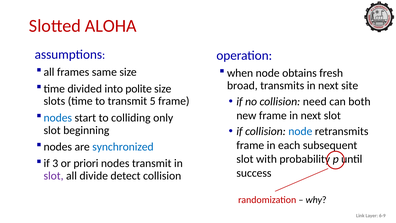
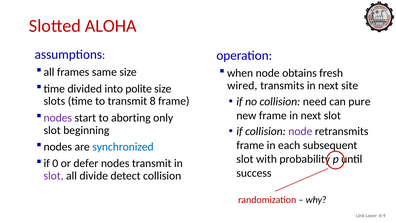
broad: broad -> wired (242, 85)
both: both -> pure (359, 102)
5: 5 -> 8 (153, 101)
nodes colour: blue -> purple (58, 118)
colliding: colliding -> aborting (131, 118)
node colour: blue -> purple (300, 131)
3: 3 -> 0 (55, 163)
priori: priori -> defer (86, 163)
